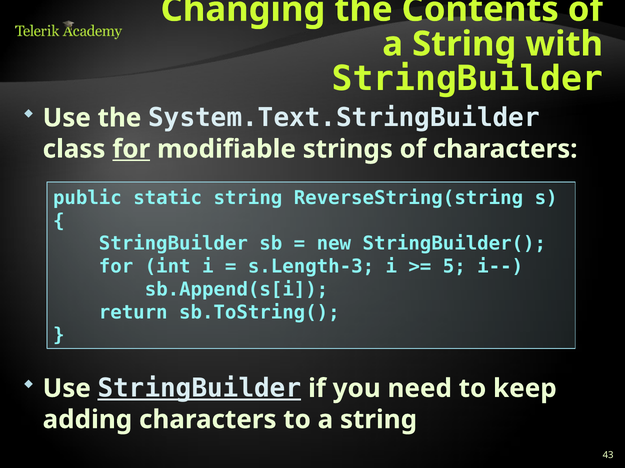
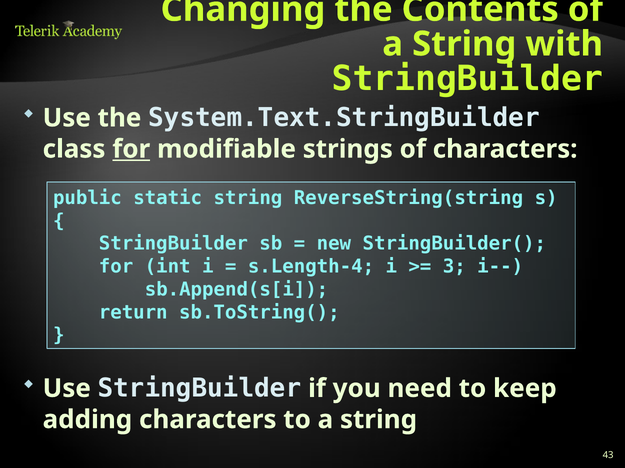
s.Length-3: s.Length-3 -> s.Length-4 (311, 267)
5: 5 -> 3 (454, 267)
StringBuilder underline: present -> none (199, 389)
